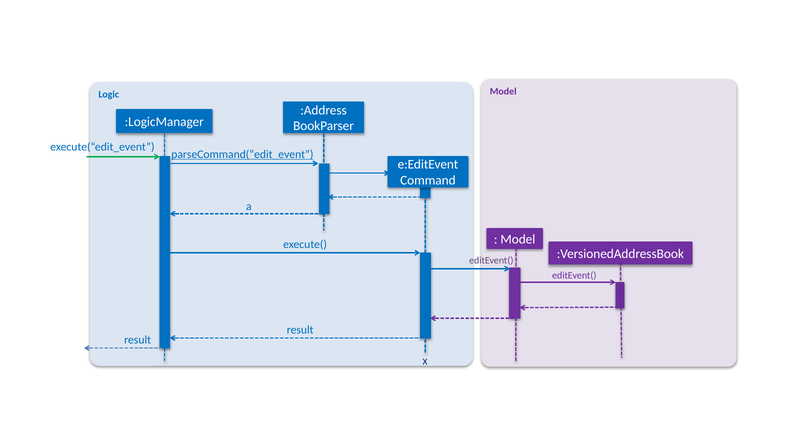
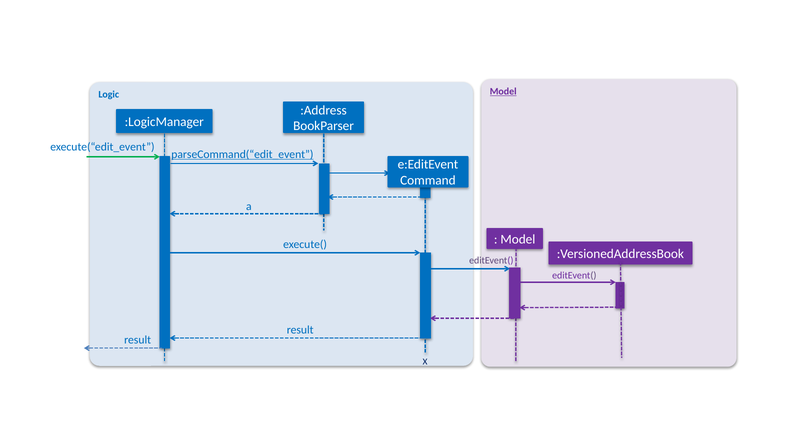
Model underline: none -> present (503, 92)
